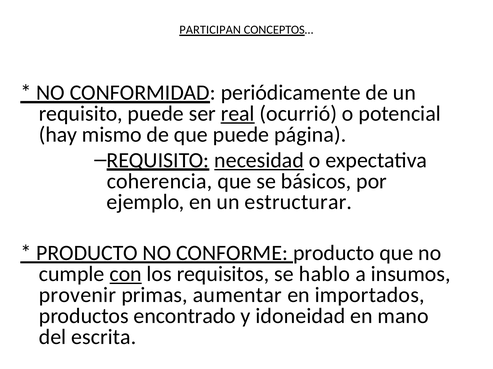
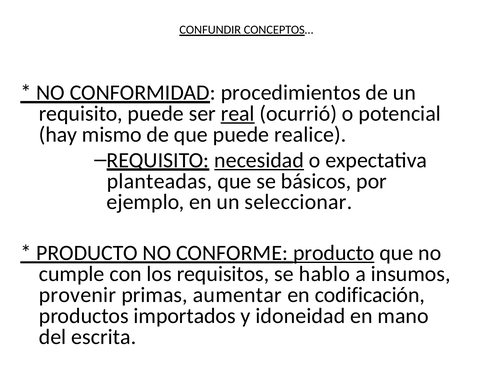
PARTICIPAN: PARTICIPAN -> CONFUNDIR (210, 30)
periódicamente: periódicamente -> procedimientos (291, 93)
página: página -> realice (310, 135)
coherencia: coherencia -> planteadas (160, 181)
estructurar: estructurar -> seleccionar (298, 203)
producto underline: none -> present (334, 253)
con underline: present -> none (126, 274)
importados: importados -> codificación (370, 295)
encontrado: encontrado -> importados (185, 316)
